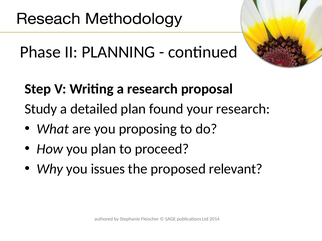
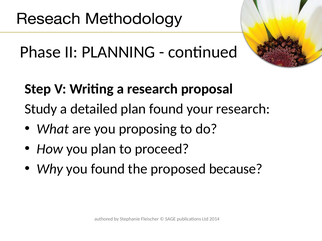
you issues: issues -> found (108, 169)
relevant: relevant -> because (236, 169)
